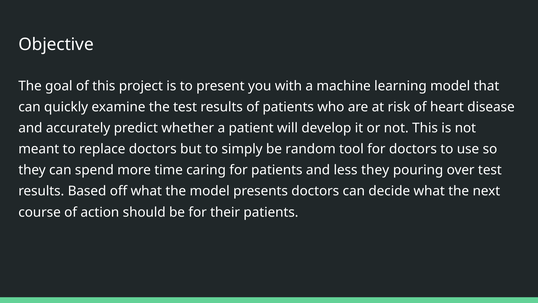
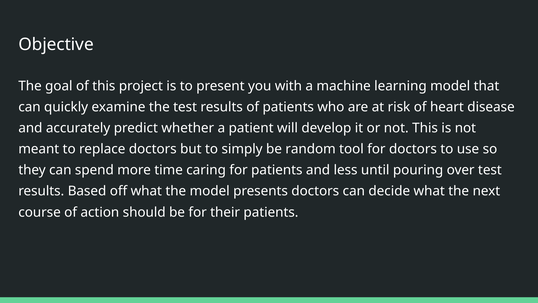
less they: they -> until (375, 170)
